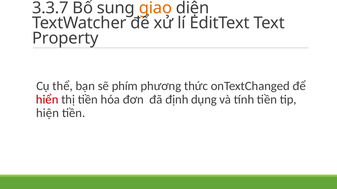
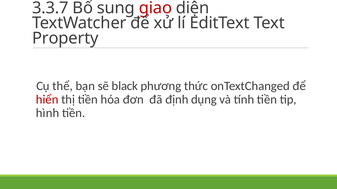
giao colour: orange -> red (155, 8)
phím: phím -> black (125, 86)
hiện: hiện -> hình (48, 113)
